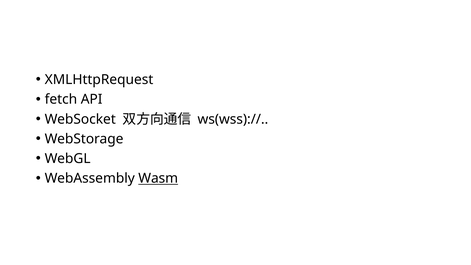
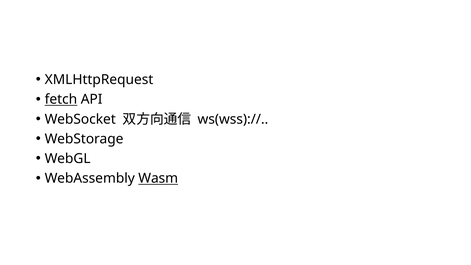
fetch underline: none -> present (61, 99)
